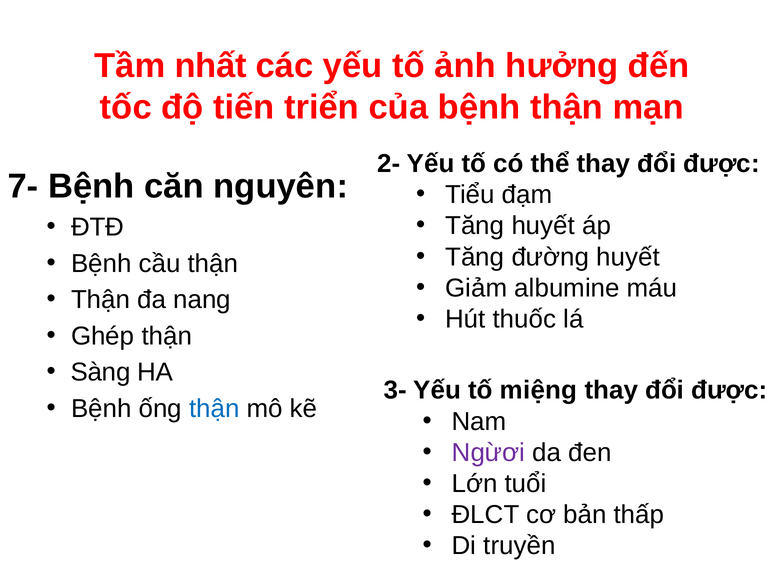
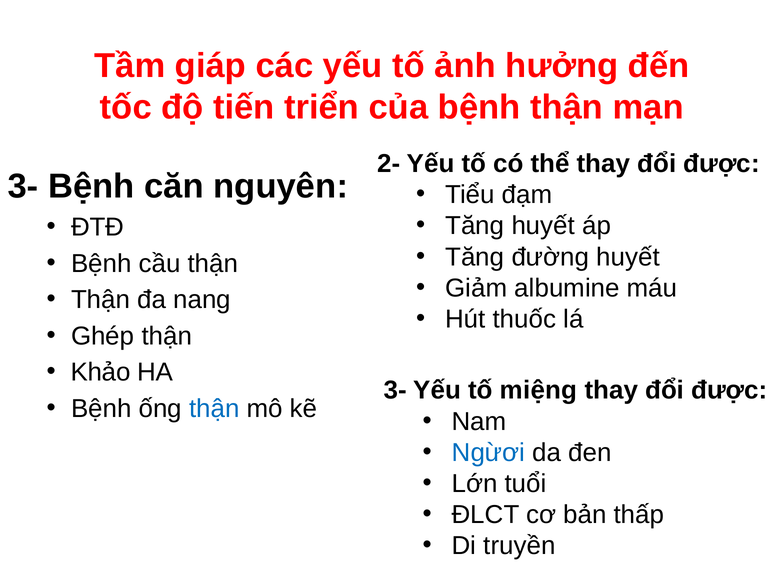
nhất: nhất -> giáp (210, 66)
7-: 7- -> 3- (23, 186)
Sàng: Sàng -> Khảo (101, 373)
Ngừơi colour: purple -> blue (488, 453)
